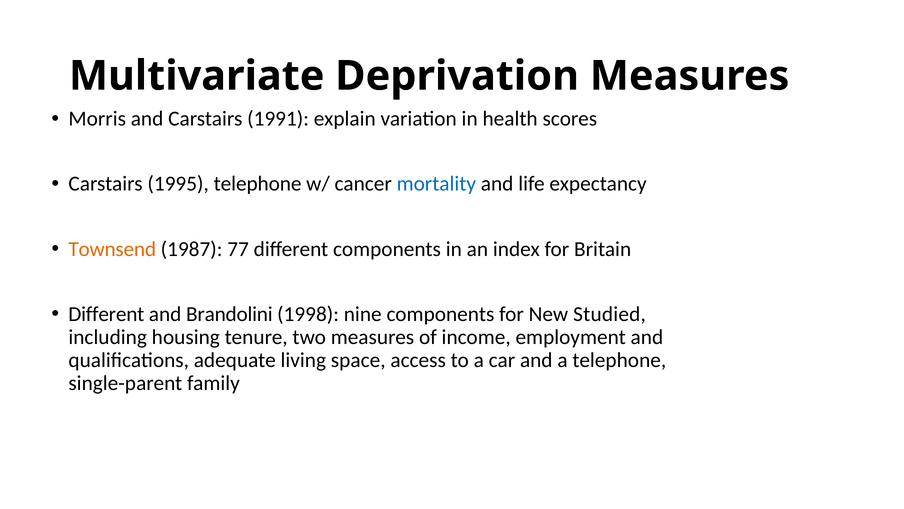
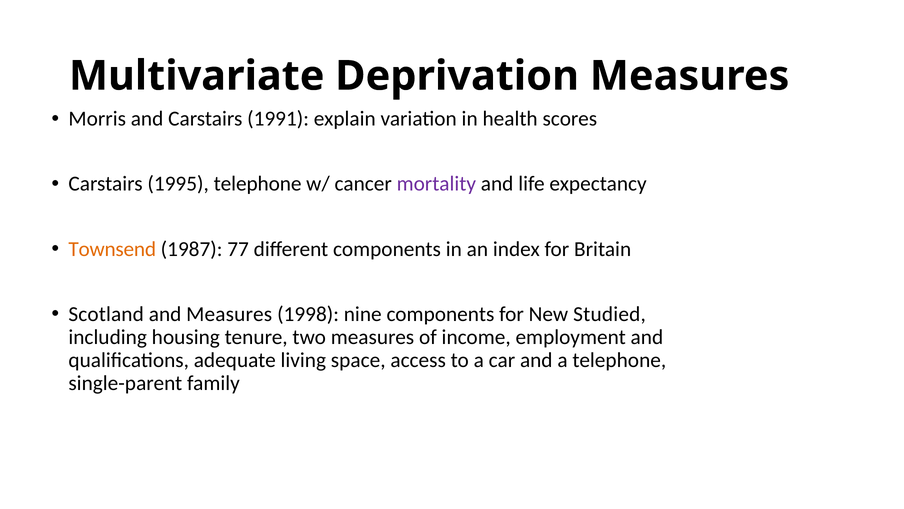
mortality colour: blue -> purple (436, 184)
Different: Different -> Scotland (106, 314)
and Brandolini: Brandolini -> Measures (229, 314)
